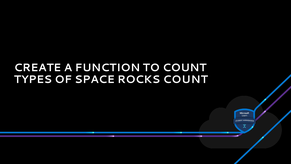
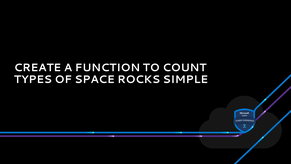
ROCKS COUNT: COUNT -> SIMPLE (185, 79)
